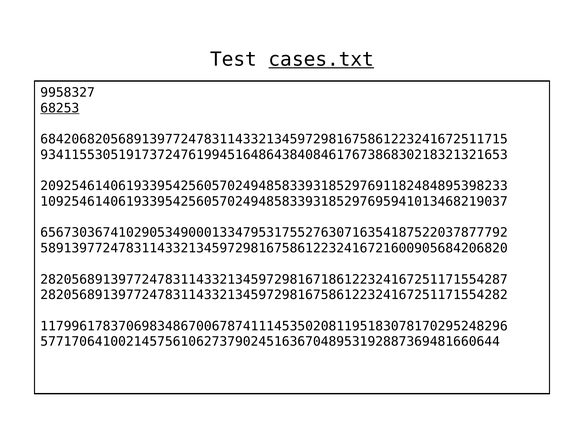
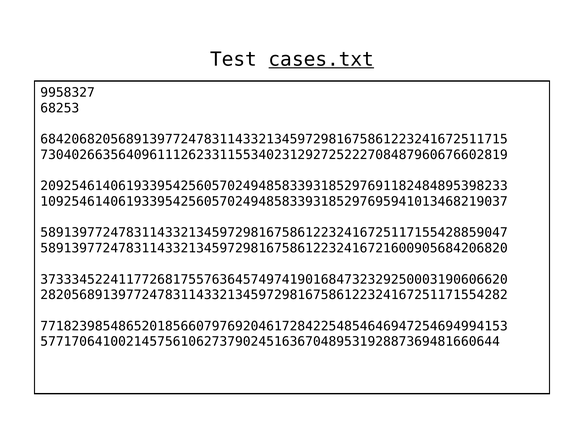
68253 underline: present -> none (60, 108)
934115530519173724761994516486438408461767386830218321321653: 934115530519173724761994516486438408461767386830218321321653 -> 730402663564096111262331155340231292725222708487960676602819 (274, 155)
656730367410290534900013347953175527630716354187522037877792: 656730367410290534900013347953175527630716354187522037877792 -> 589139772478311433213459729816758612232416725117155428859047 (274, 233)
282056891397724783114332134597298167186122324167251171554287: 282056891397724783114332134597298167186122324167251171554287 -> 373334522411772681755763645749741901684732329250003190606620 (274, 279)
117996178370698348670067874111453502081195183078170295248296: 117996178370698348670067874111453502081195183078170295248296 -> 771823985486520185660797692046172842254854646947254694994153 (274, 326)
